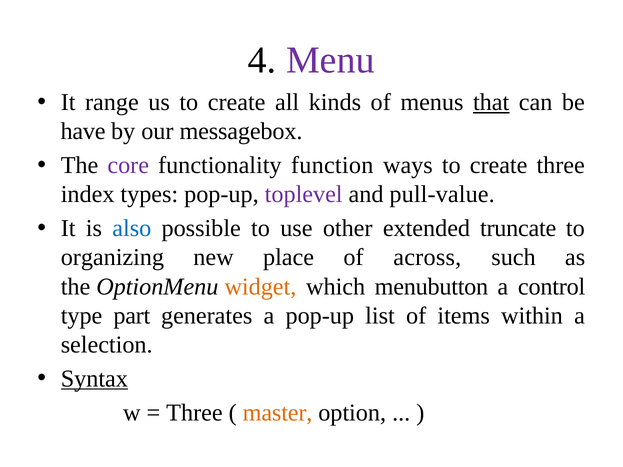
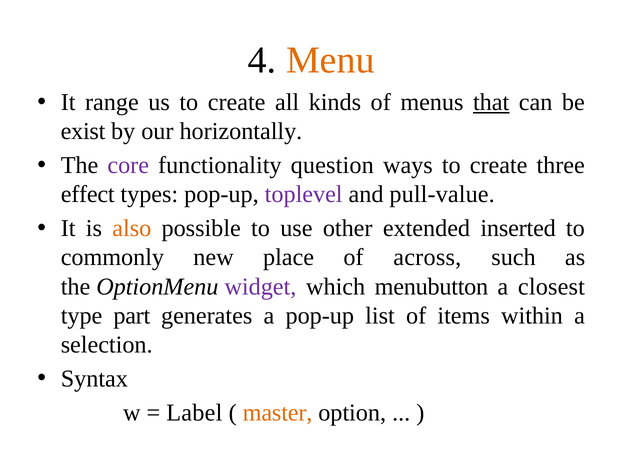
Menu colour: purple -> orange (330, 60)
have: have -> exist (83, 132)
messagebox: messagebox -> horizontally (241, 132)
function: function -> question (332, 165)
index: index -> effect (88, 195)
also colour: blue -> orange (132, 228)
truncate: truncate -> inserted (518, 228)
organizing: organizing -> commonly (112, 258)
widget colour: orange -> purple (260, 287)
control: control -> closest (551, 287)
Syntax underline: present -> none (94, 379)
Three: Three -> Label (194, 413)
